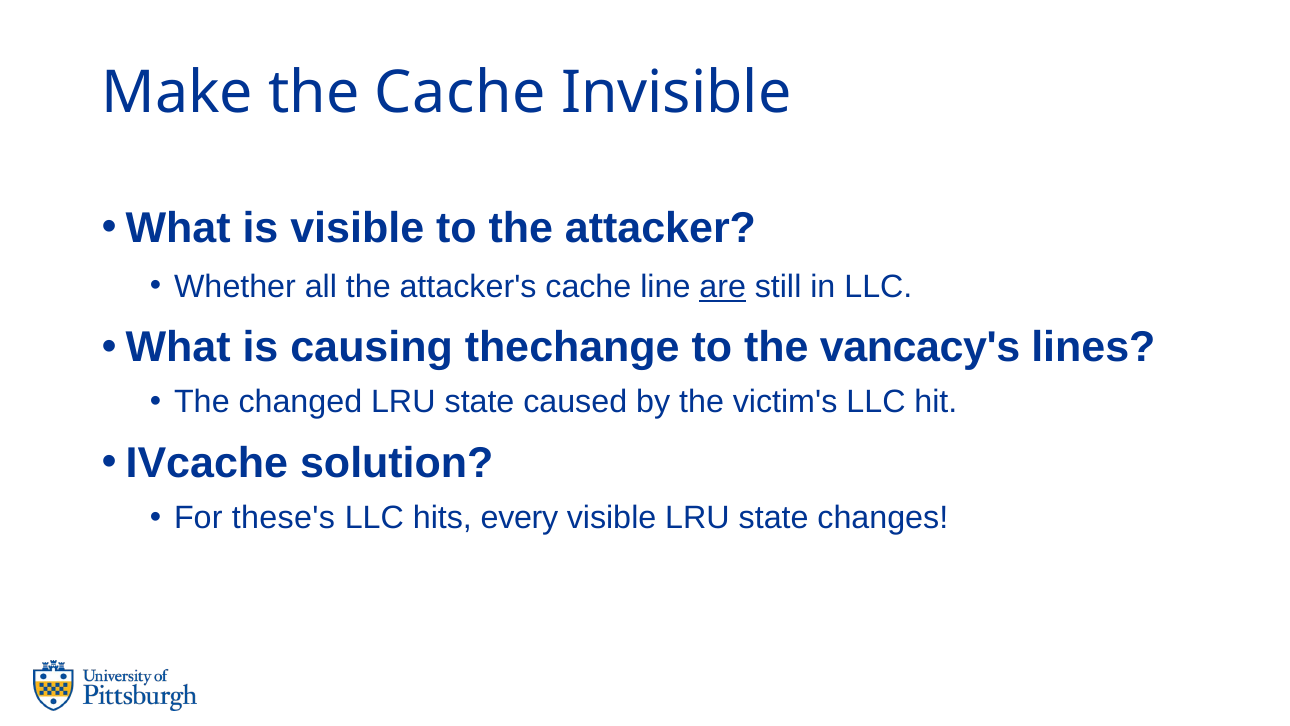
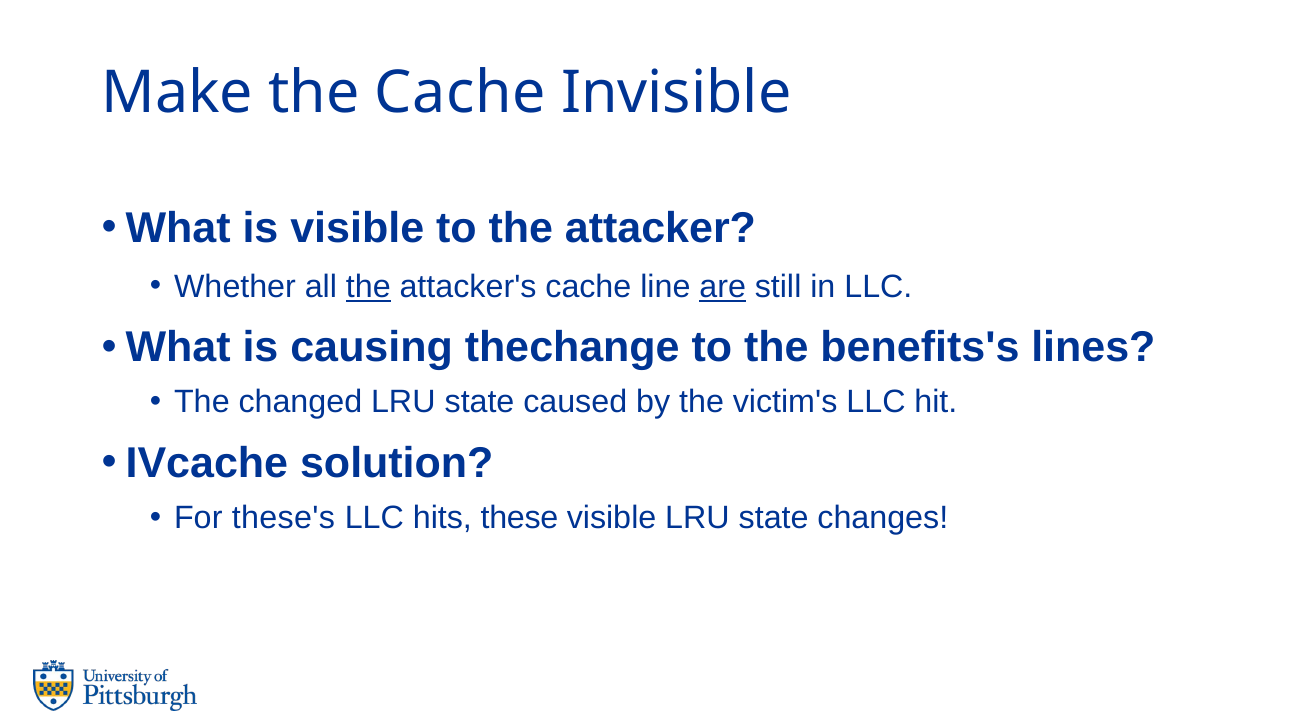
the underline: none -> present (368, 287)
vancacy's: vancacy's -> benefits's (920, 347)
every: every -> these (519, 518)
